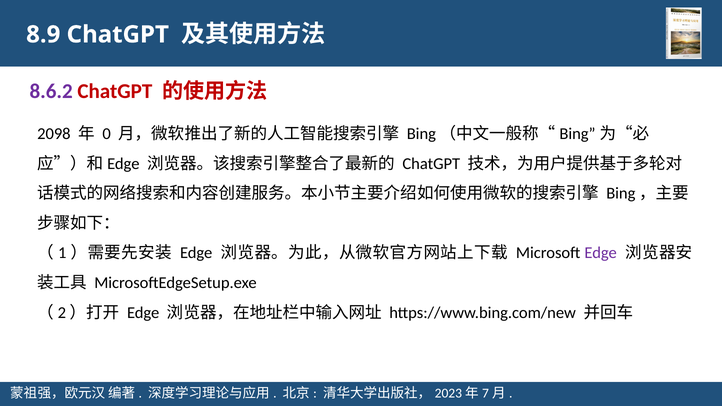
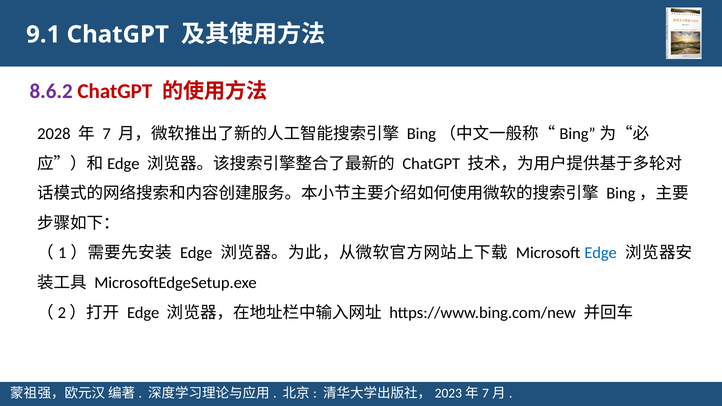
8.9: 8.9 -> 9.1 (43, 35)
2098: 2098 -> 2028 (54, 134)
0: 0 -> 7 (107, 134)
Edge colour: purple -> blue (601, 253)
